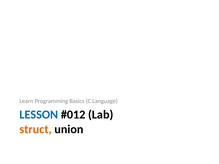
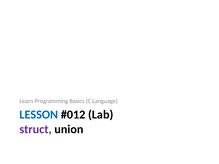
struct colour: orange -> purple (36, 129)
